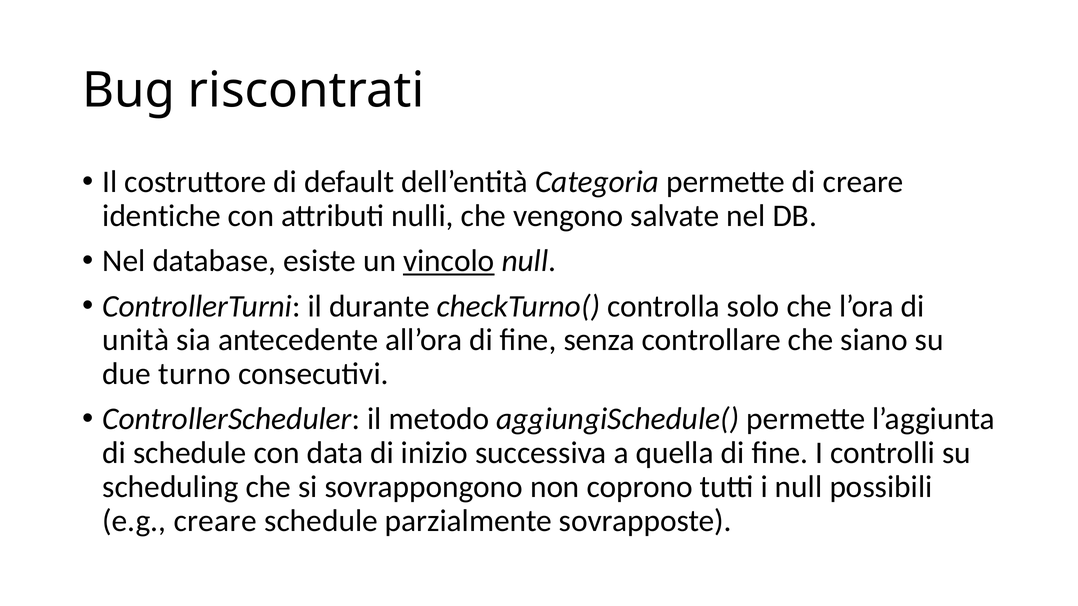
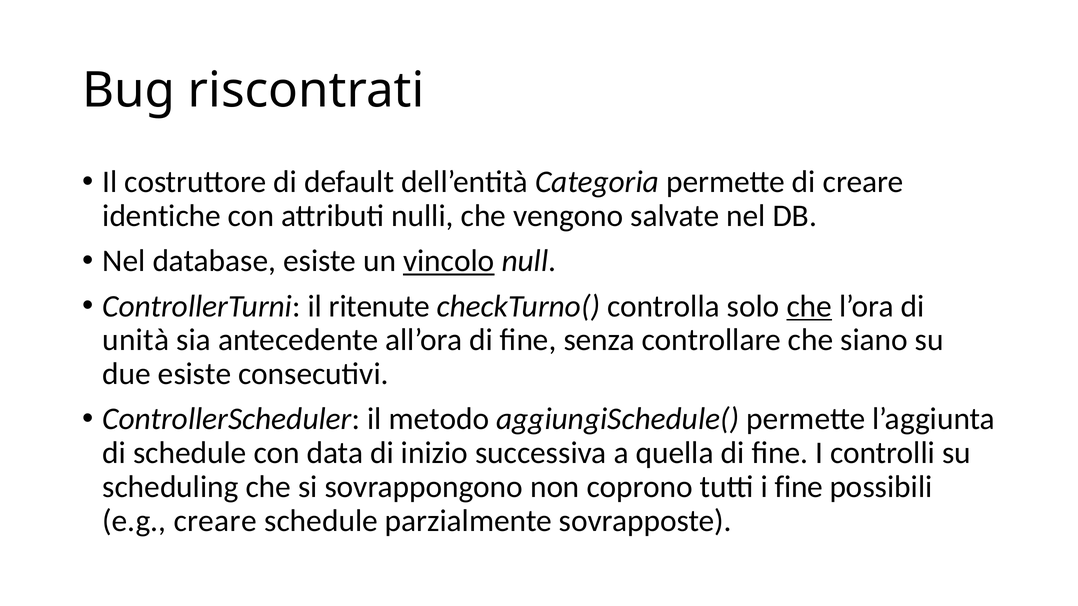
durante: durante -> ritenute (380, 306)
che underline: none -> present (809, 306)
due turno: turno -> esiste (195, 374)
i null: null -> fine (799, 487)
